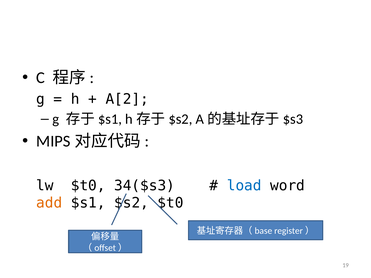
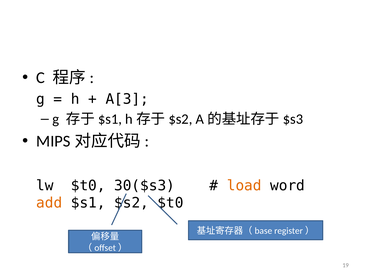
A[2: A[2 -> A[3 (127, 99)
34($s3: 34($s3 -> 30($s3 (145, 186)
load colour: blue -> orange (244, 186)
